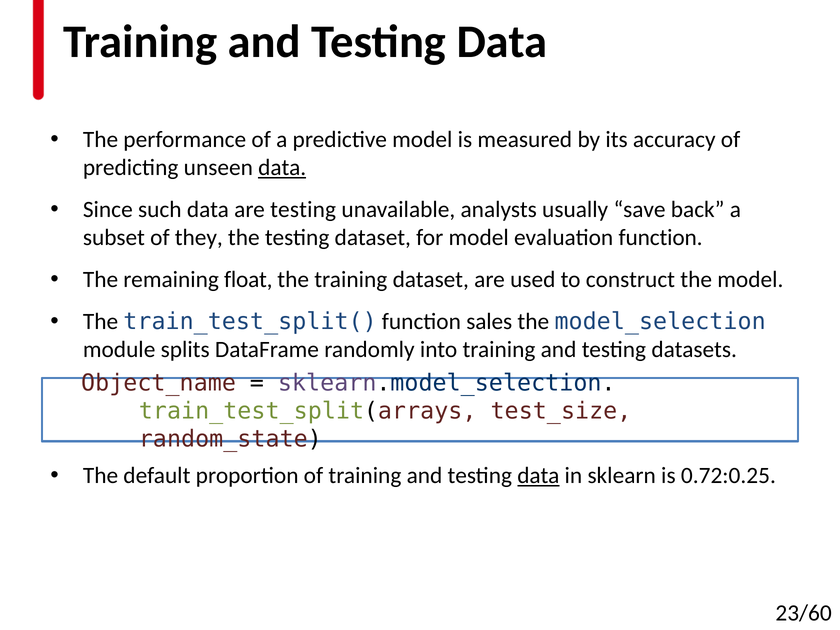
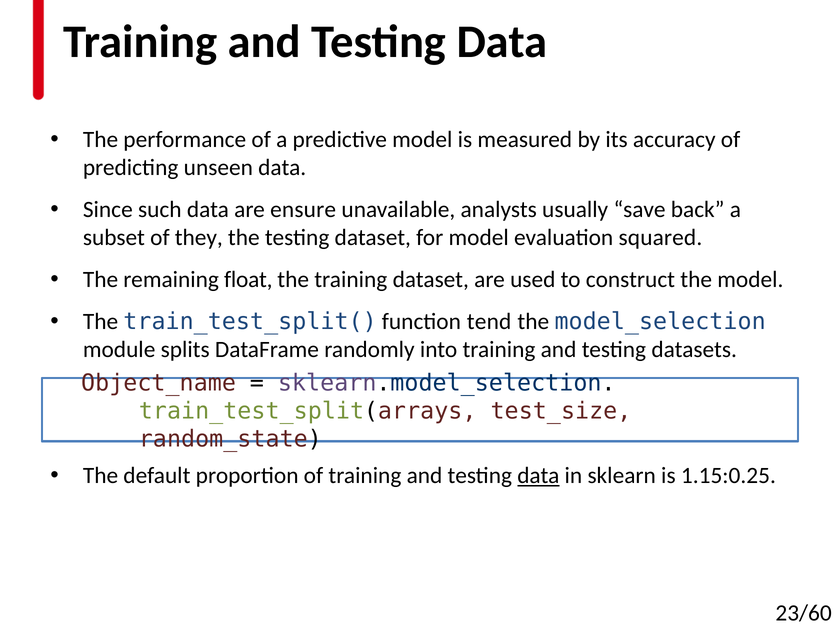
data underline: present -> none (282, 168)
are testing: testing -> ensure (303, 210)
evaluation function: function -> squared (660, 238)
sales: sales -> tend (489, 322)
0.72:0.25: 0.72:0.25 -> 1.15:0.25 (728, 476)
